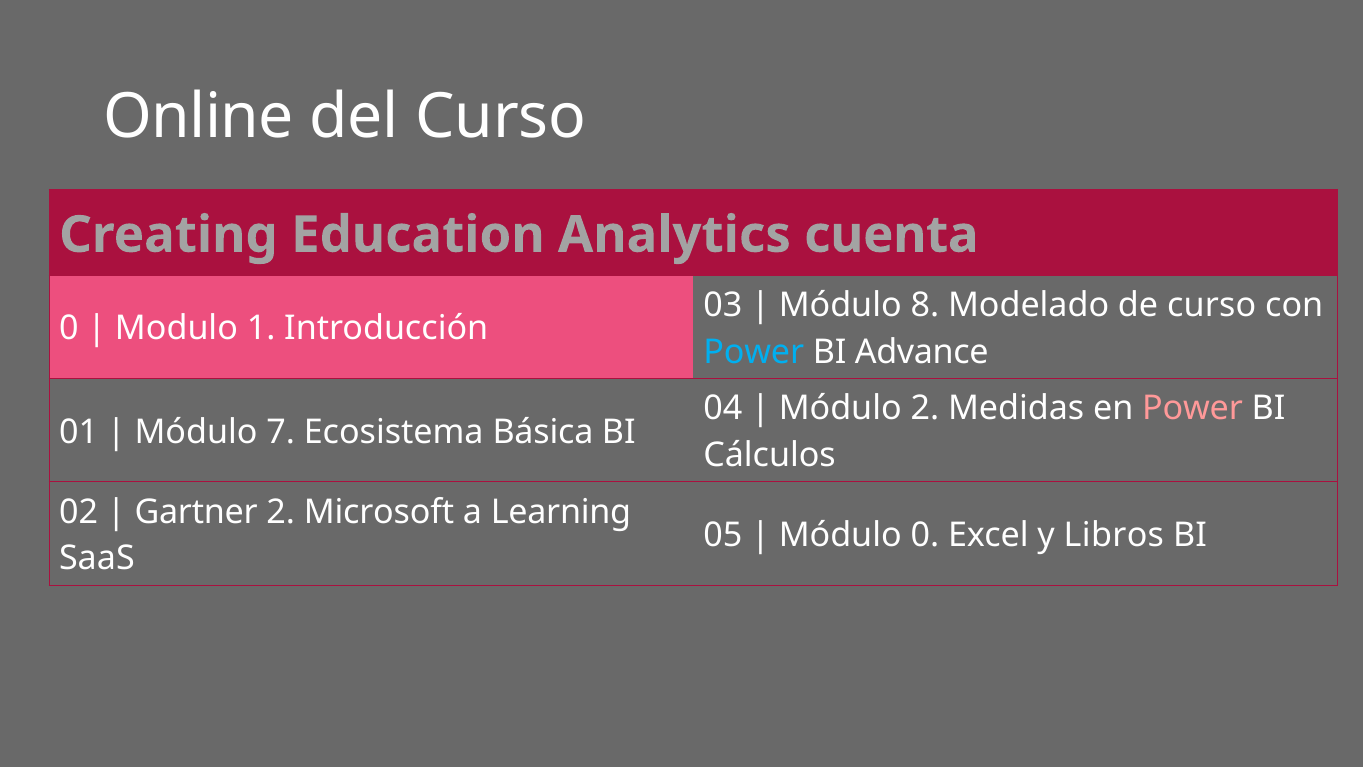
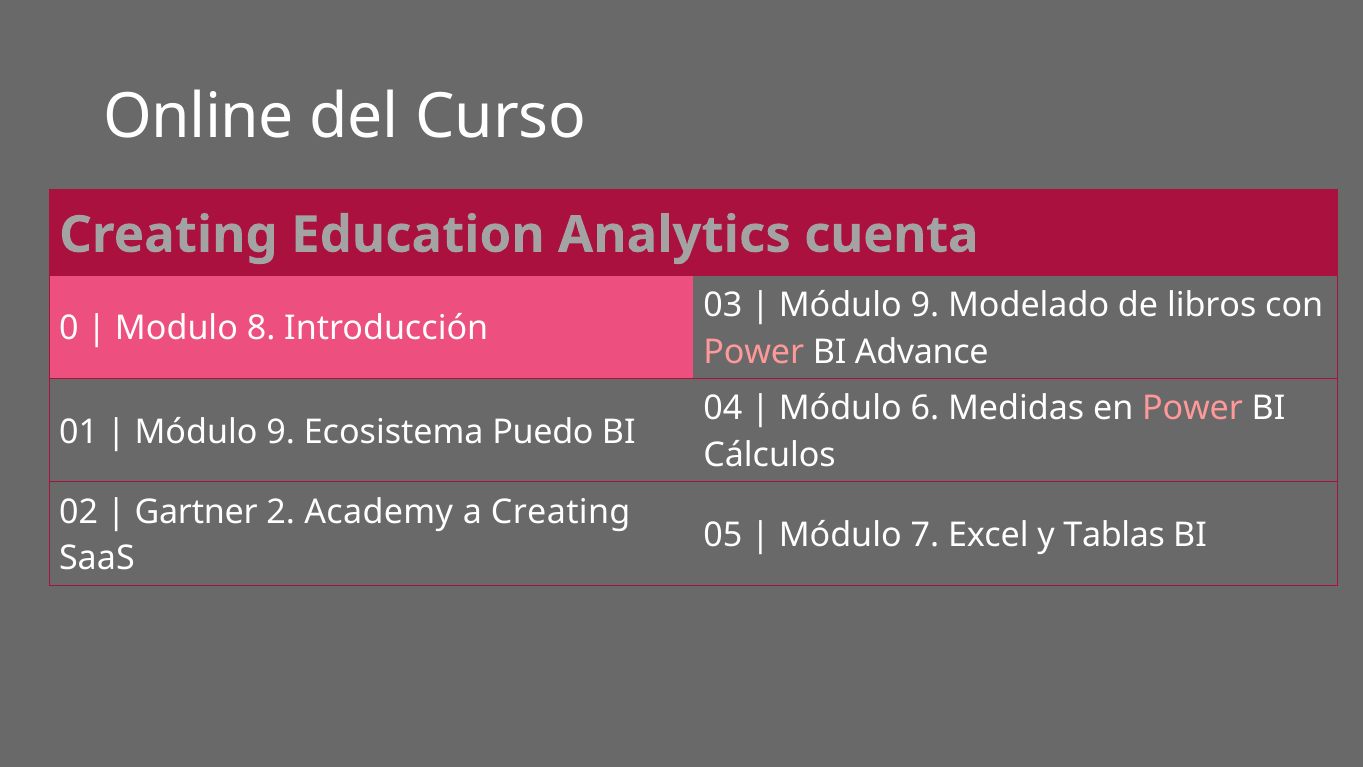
8: 8 -> 9 (925, 305)
de curso: curso -> libros (1212, 305)
1: 1 -> 8 (261, 328)
Power colour: light blue -> pink (754, 352)
Módulo 2: 2 -> 6 (925, 408)
7: 7 -> 9 (281, 432)
Básica: Básica -> Puedo (543, 432)
Microsoft: Microsoft -> Academy (379, 512)
a Learning: Learning -> Creating (561, 512)
Módulo 0: 0 -> 7 (925, 535)
Libros: Libros -> Tablas (1114, 535)
